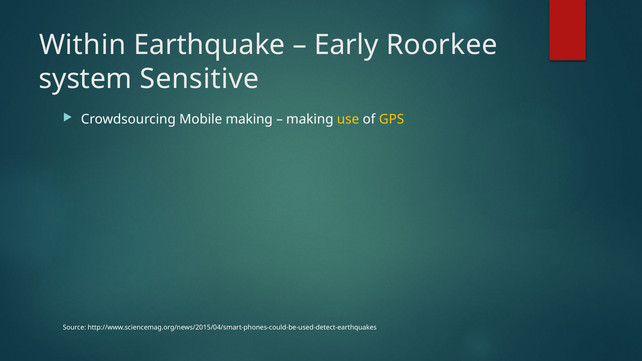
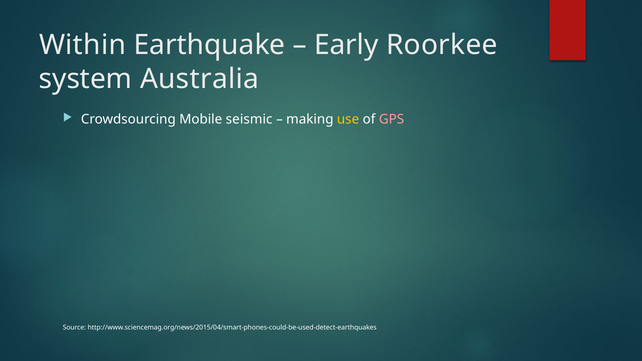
Sensitive: Sensitive -> Australia (199, 79)
Mobile making: making -> seismic (249, 119)
GPS colour: yellow -> pink (392, 119)
